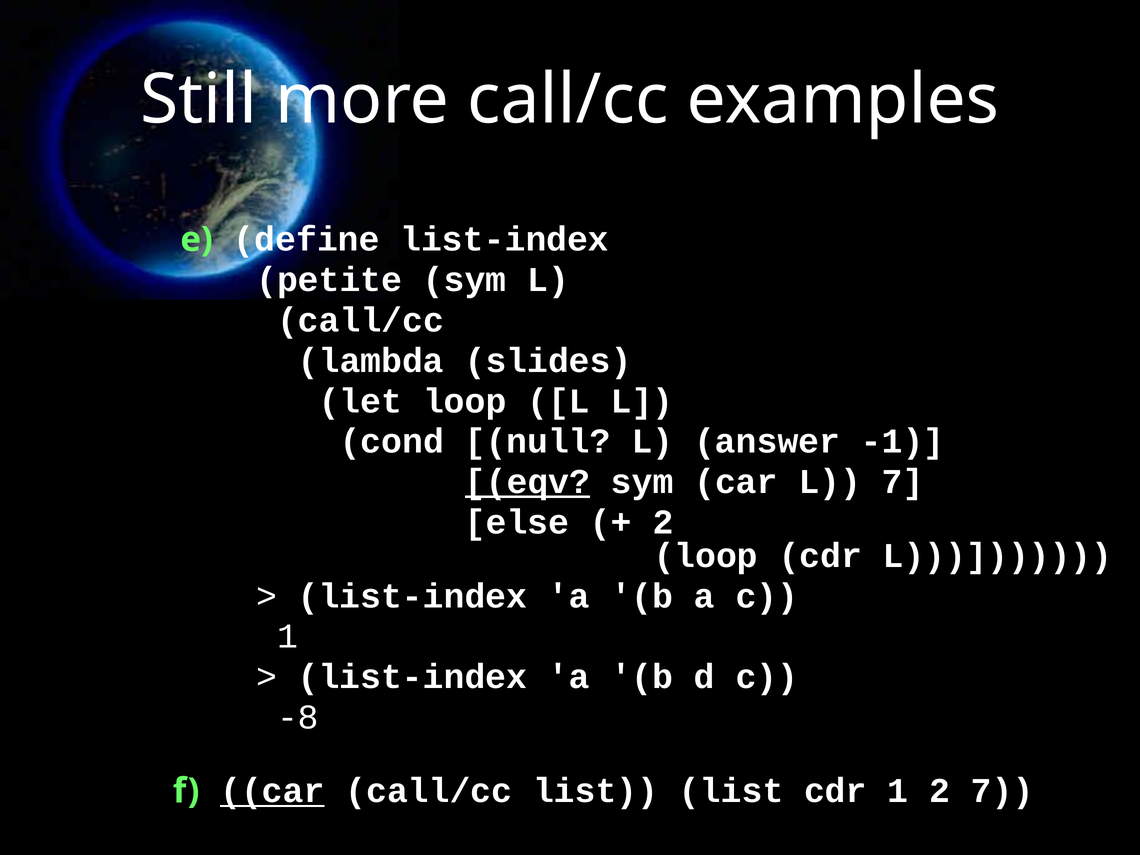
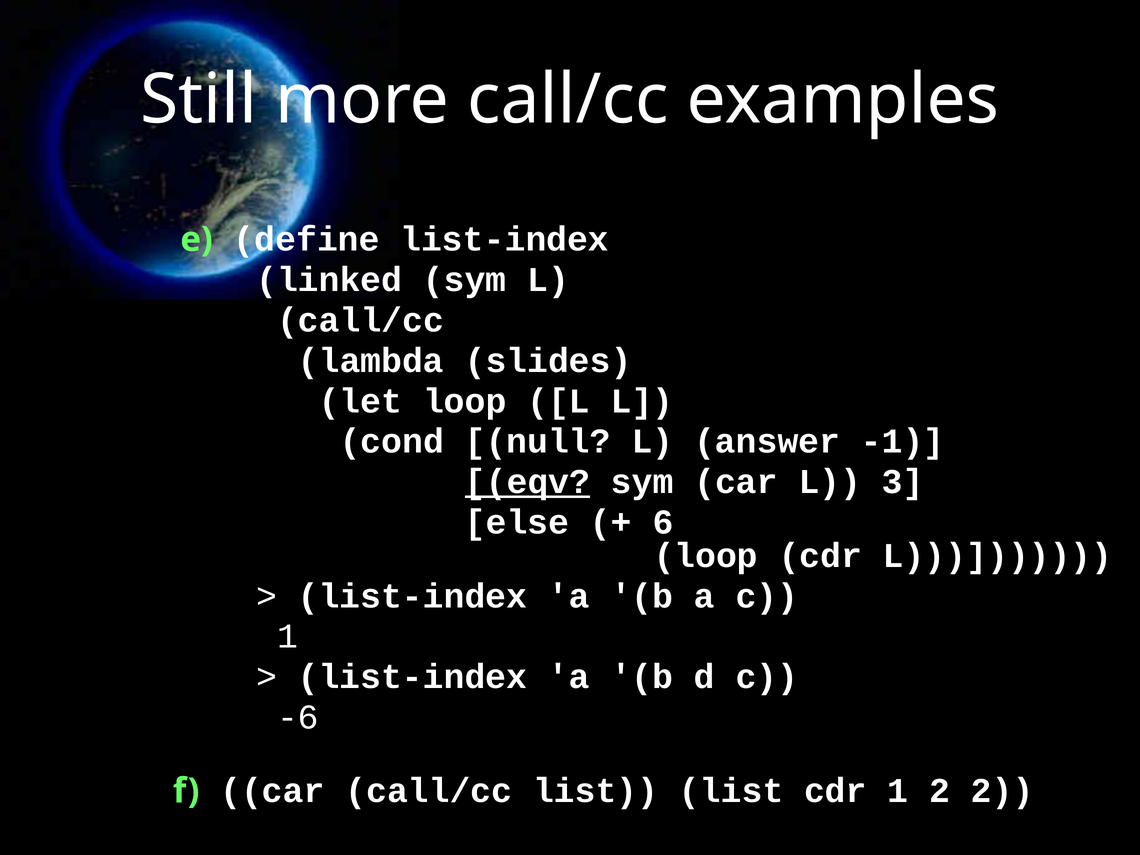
petite: petite -> linked (329, 280)
L 7: 7 -> 3 (903, 482)
2: 2 -> 6 (663, 522)
-8: -8 -> -6 (298, 717)
car underline: present -> none (272, 791)
2 7: 7 -> 2 (1002, 791)
